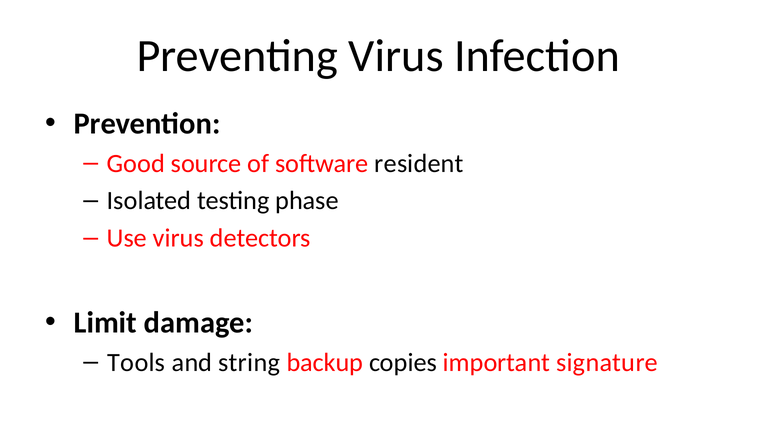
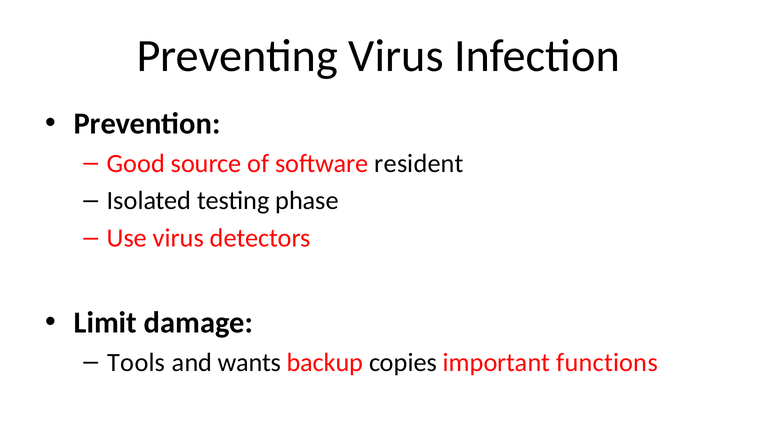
string: string -> wants (249, 362)
signature: signature -> functions (607, 362)
